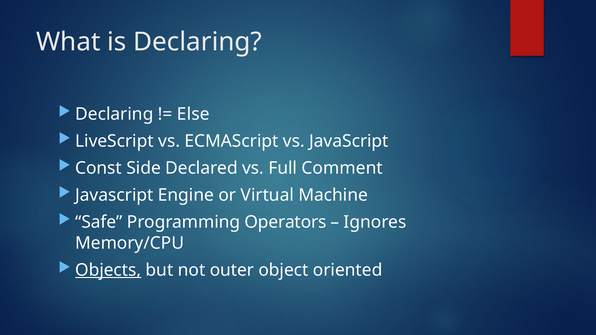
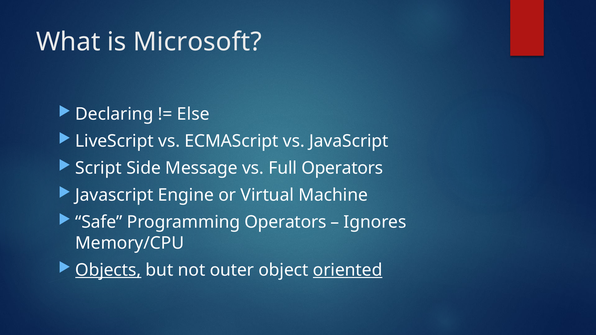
is Declaring: Declaring -> Microsoft (198, 42)
Const: Const -> Script (99, 168)
Declared: Declared -> Message (201, 168)
Full Comment: Comment -> Operators (342, 168)
oriented underline: none -> present (348, 270)
